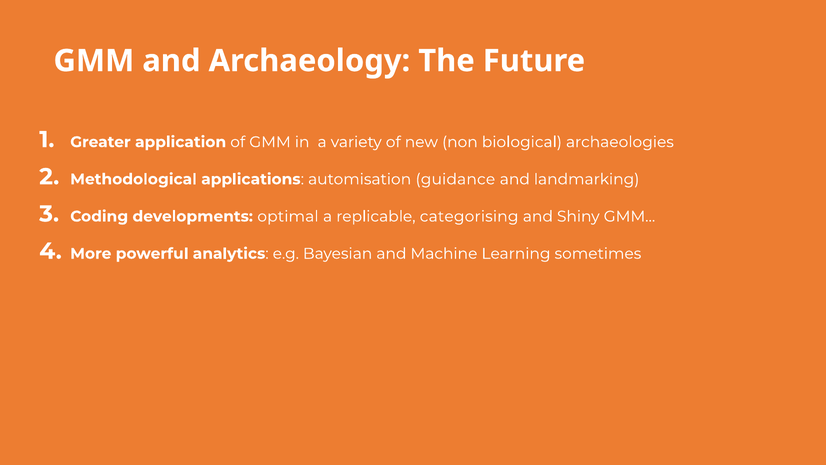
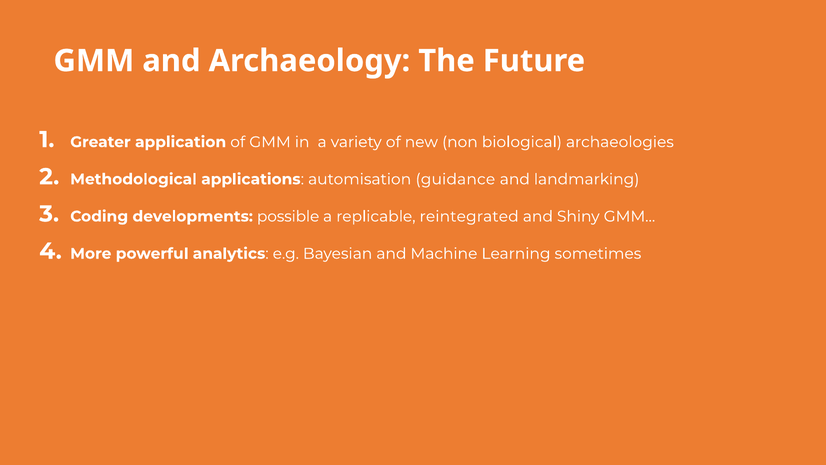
optimal: optimal -> possible (288, 216)
categorising: categorising -> reintegrated (469, 216)
